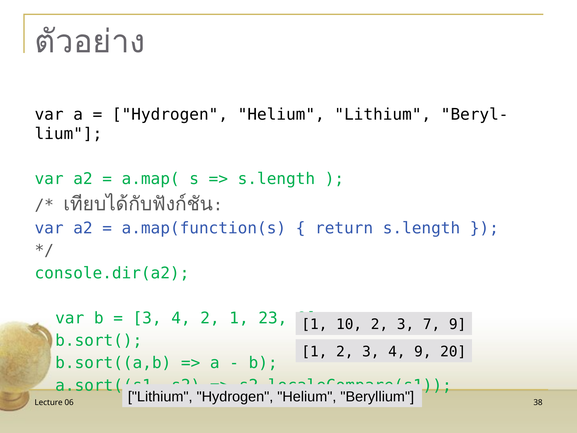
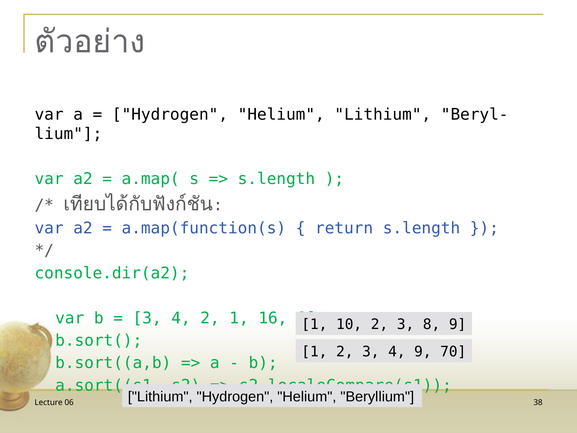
23: 23 -> 16 (273, 318)
7: 7 -> 8 (432, 324)
20: 20 -> 70 (453, 352)
